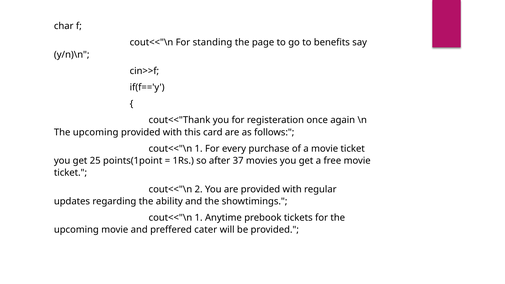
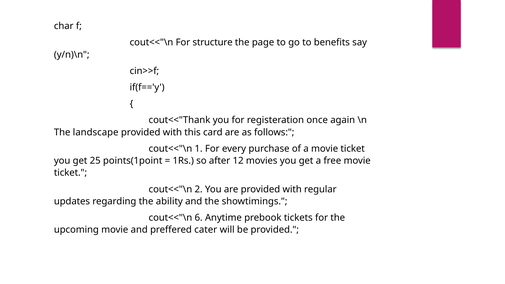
standing: standing -> structure (213, 43)
upcoming: upcoming -> landscape (96, 132)
37: 37 -> 12 (238, 161)
1: 1 -> 6 (199, 218)
